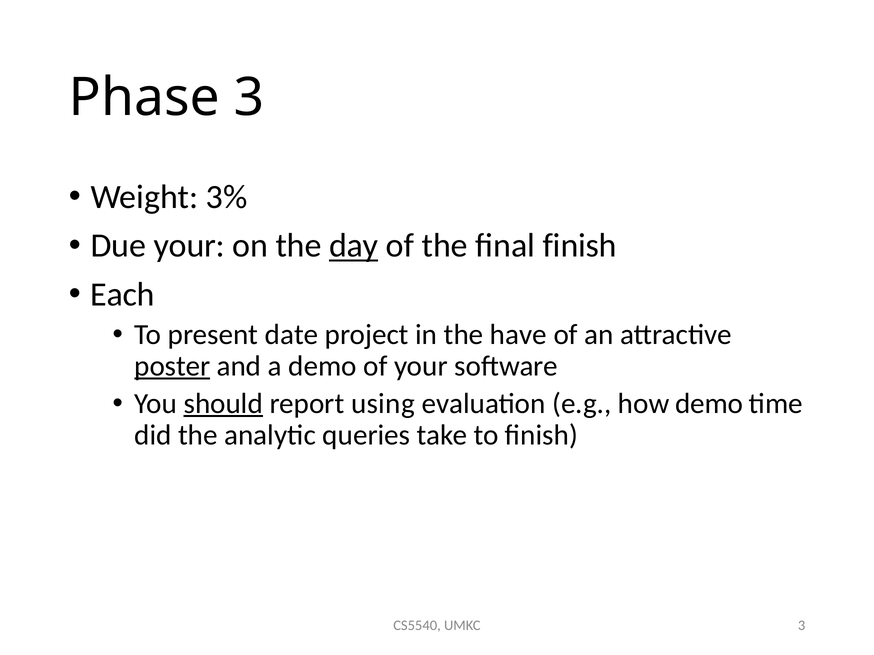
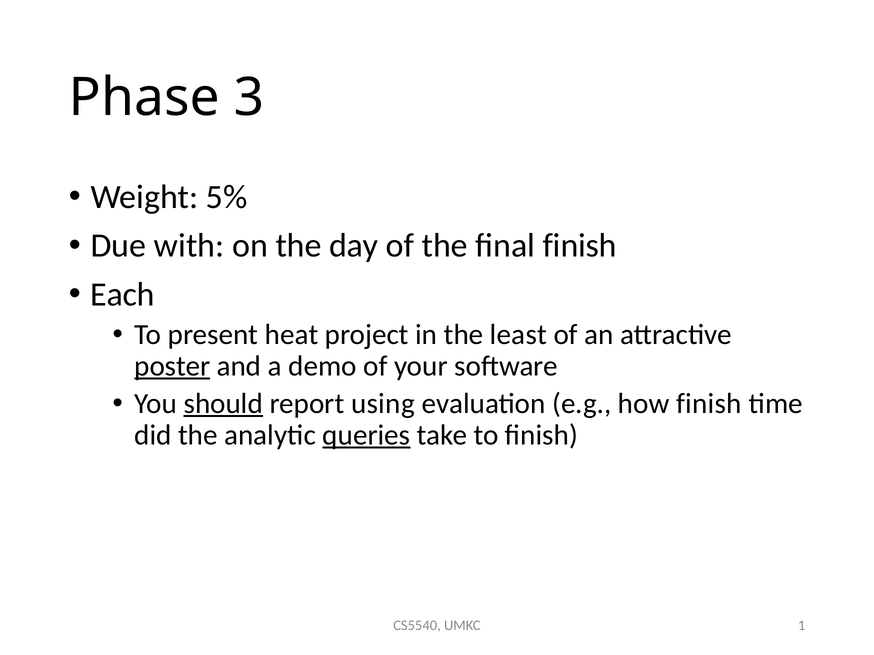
3%: 3% -> 5% (227, 197)
Due your: your -> with (189, 246)
day underline: present -> none (354, 246)
date: date -> heat (291, 335)
have: have -> least (518, 335)
how demo: demo -> finish (709, 404)
queries underline: none -> present (366, 435)
UMKC 3: 3 -> 1 (802, 626)
